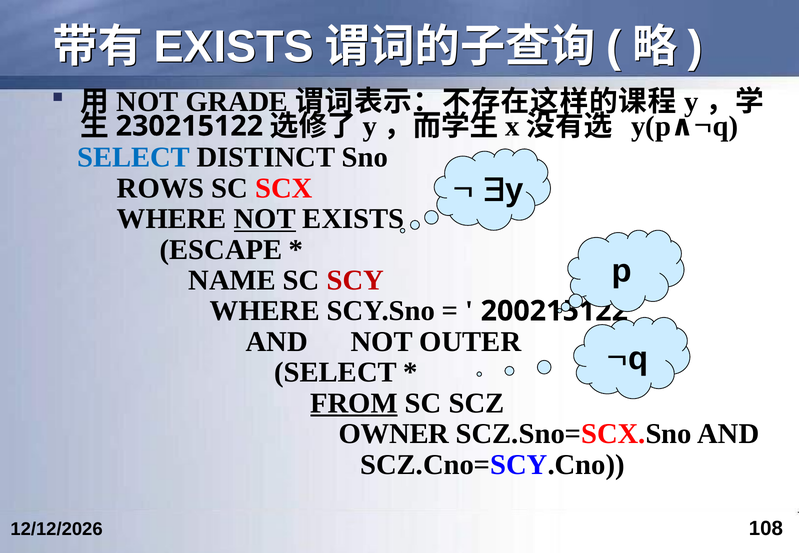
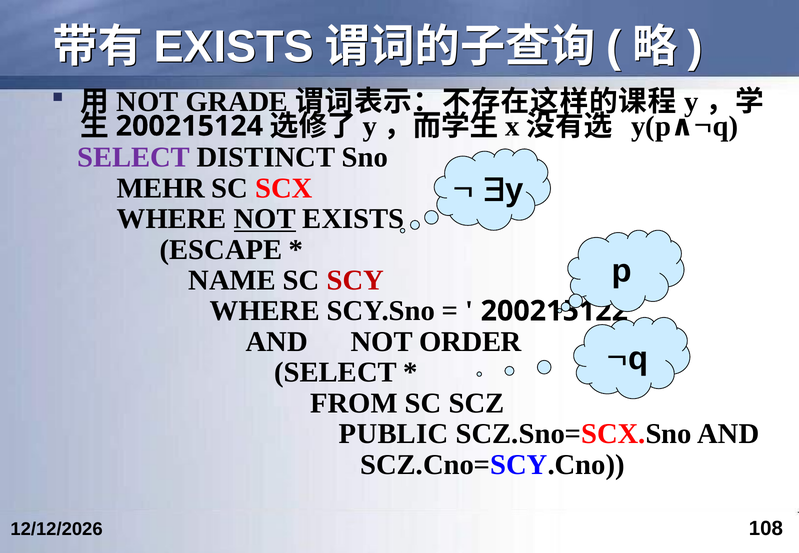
230215122: 230215122 -> 200215124 (189, 126)
SELECT colour: blue -> purple (134, 157)
ROWS: ROWS -> MEHR (161, 188)
OUTER: OUTER -> ORDER (470, 342)
FROM underline: present -> none (354, 403)
OWNER: OWNER -> PUBLIC (394, 434)
